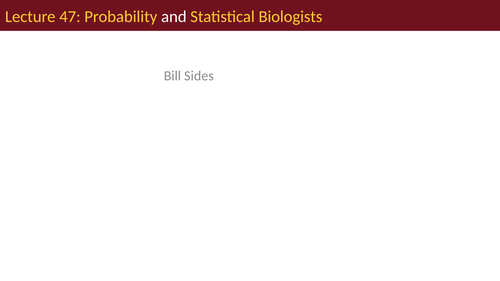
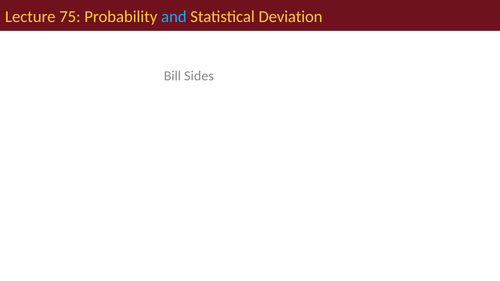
47: 47 -> 75 (70, 17)
and colour: white -> light blue (174, 17)
Biologists: Biologists -> Deviation (290, 17)
